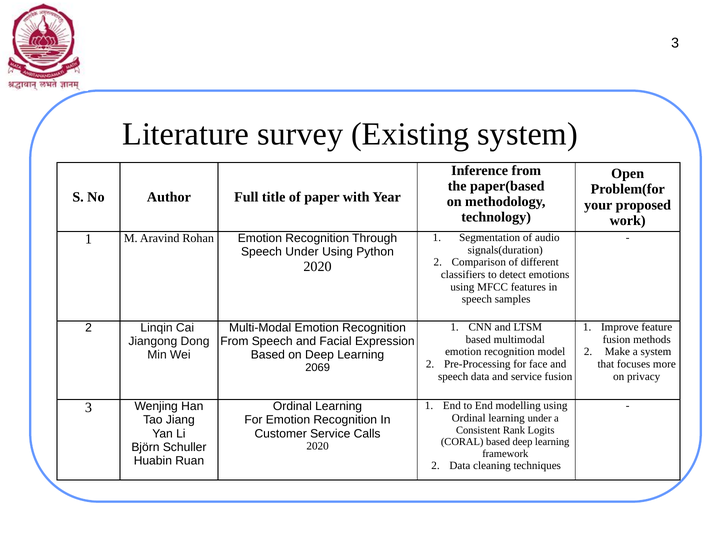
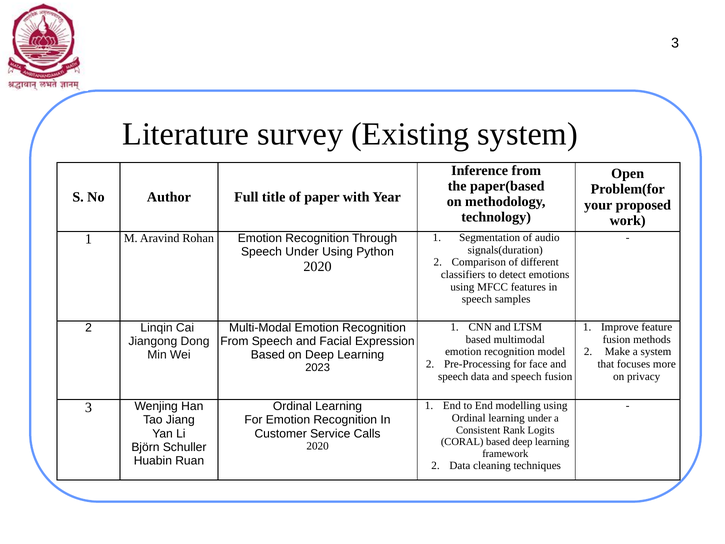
2069: 2069 -> 2023 (318, 368)
data and service: service -> speech (526, 376)
